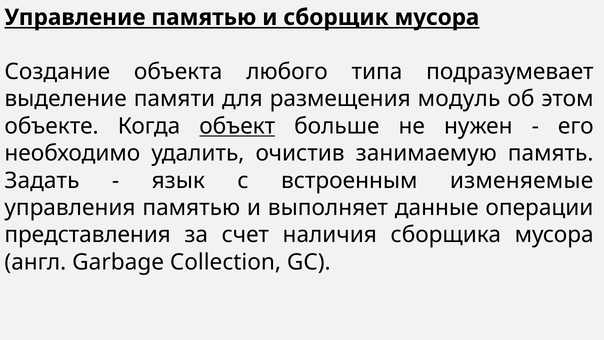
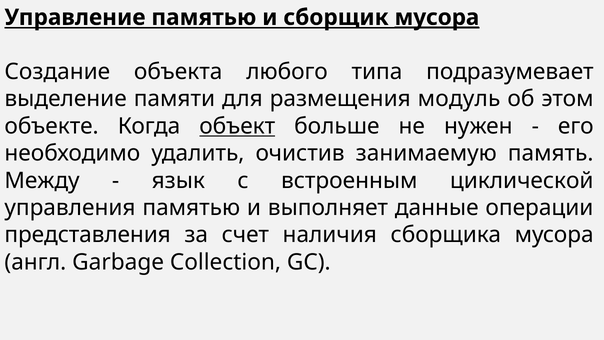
мусора underline: none -> present (437, 17)
Задать: Задать -> Между (42, 180)
изменяемые: изменяемые -> циклической (522, 180)
